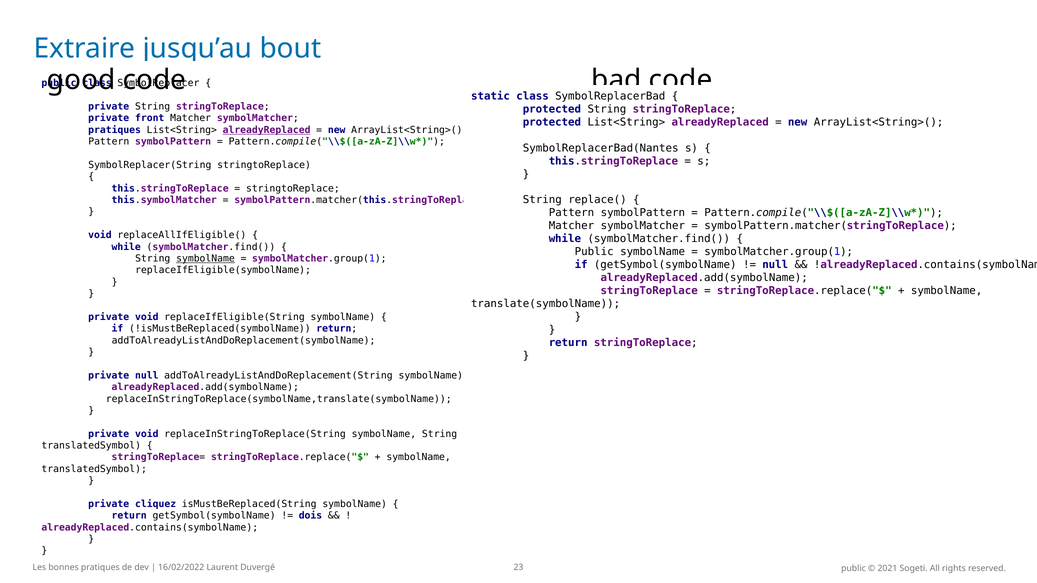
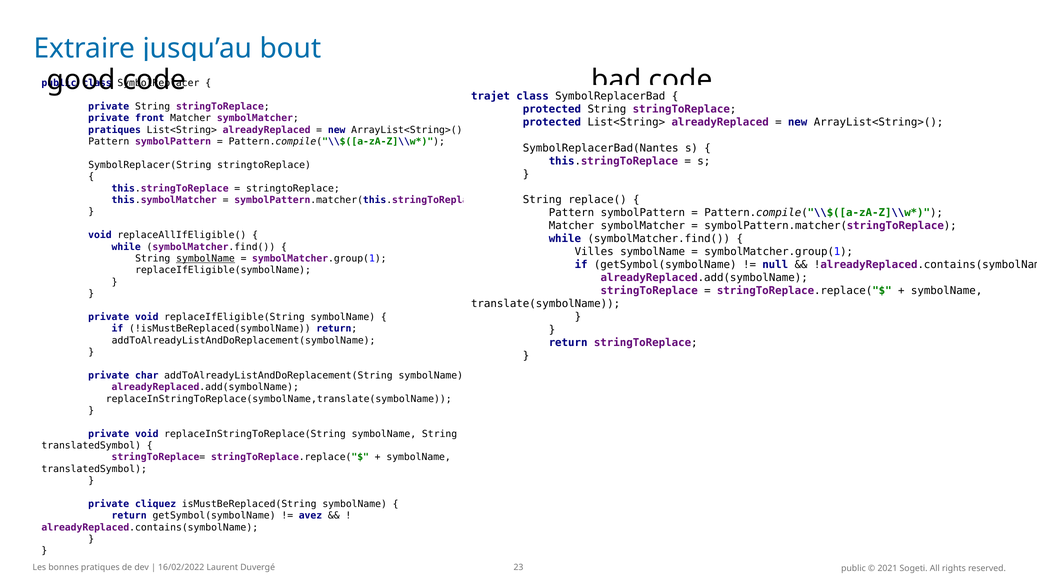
static: static -> trajet (491, 96)
alreadyReplaced underline: present -> none (267, 130)
Public: Public -> Villes (594, 252)
private null: null -> char (147, 376)
dois: dois -> avez (310, 516)
